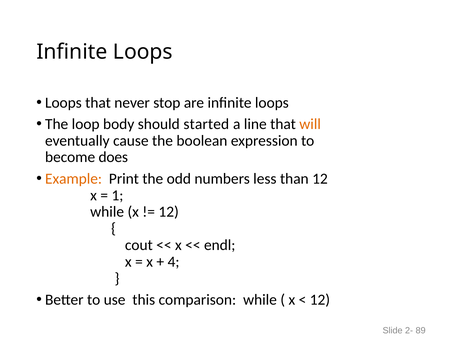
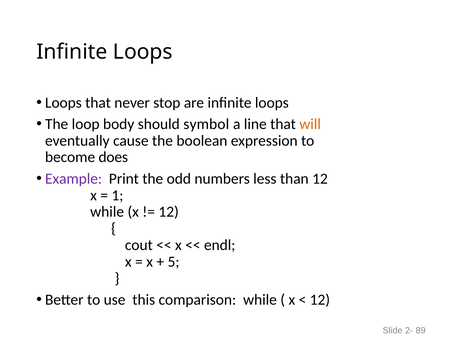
started: started -> symbol (206, 124)
Example colour: orange -> purple (74, 179)
4: 4 -> 5 (174, 262)
